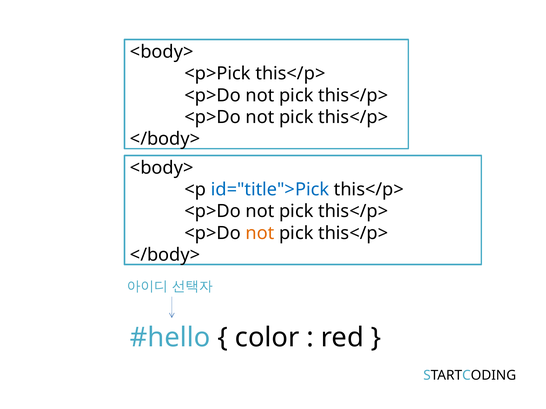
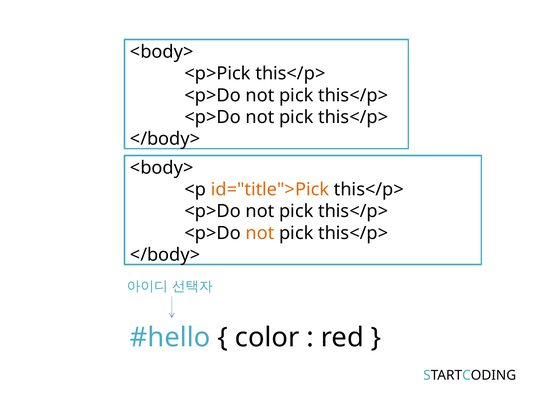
id="title">Pick colour: blue -> orange (270, 190)
